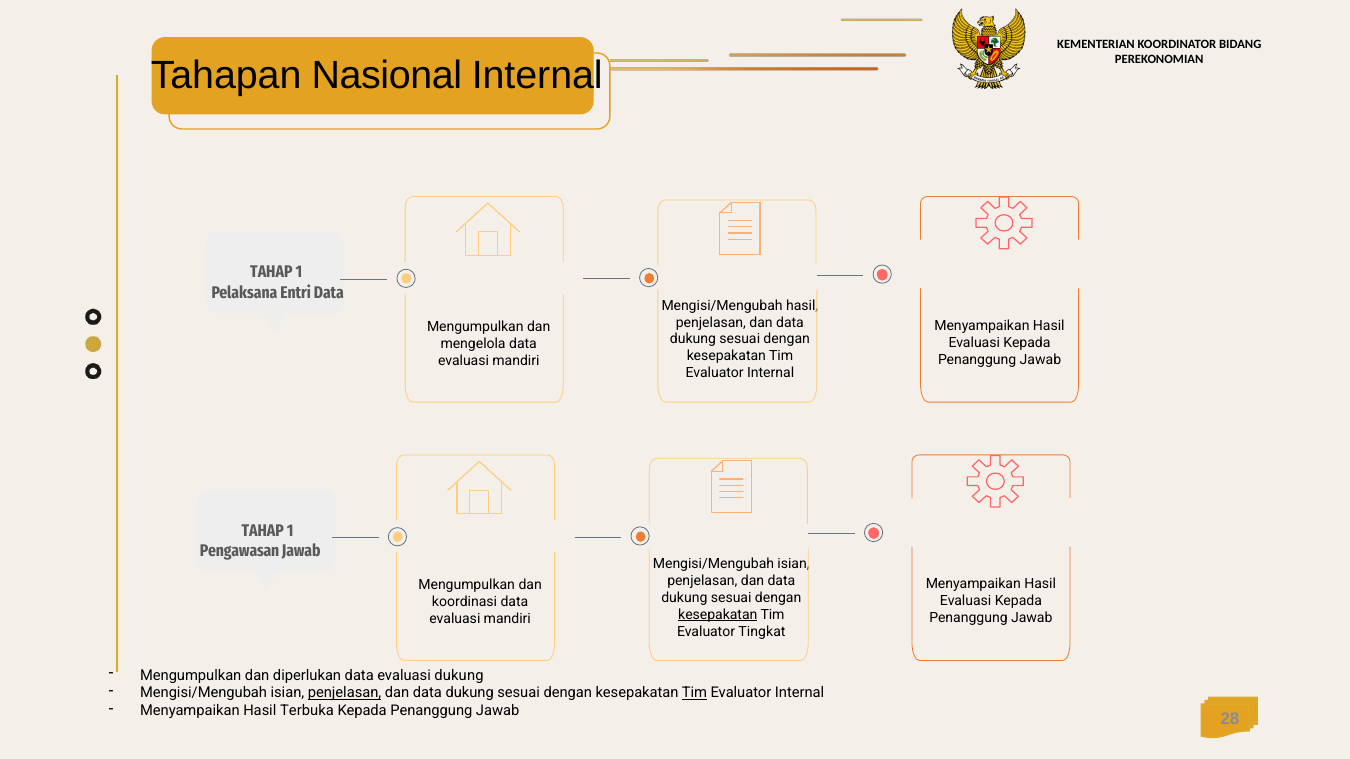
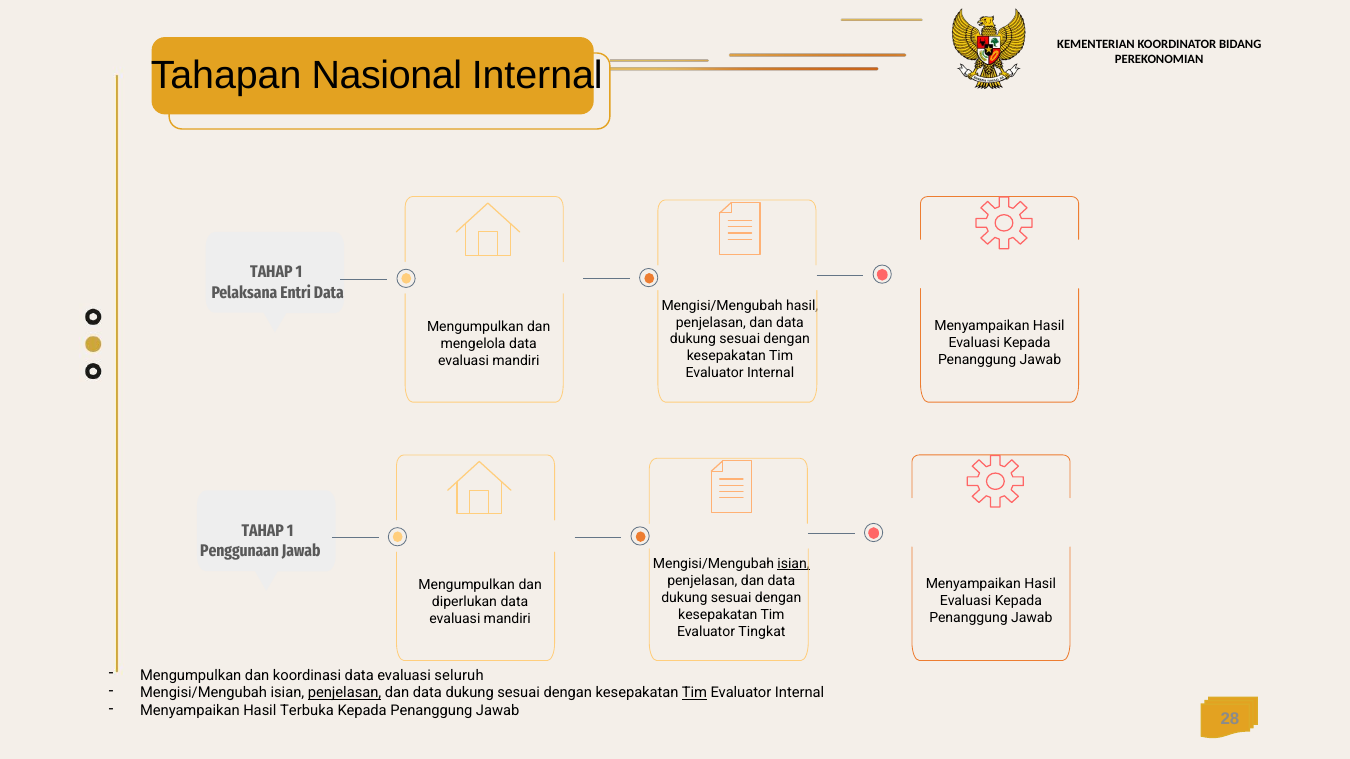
Pengawasan: Pengawasan -> Penggunaan (240, 551)
isian underline: none -> present (794, 564)
koordinasi: koordinasi -> diperlukan (464, 602)
kesepakatan underline: present -> none (718, 615)
diperlukan: diperlukan -> koordinasi (307, 676)
evaluasi dukung: dukung -> seluruh (459, 676)
